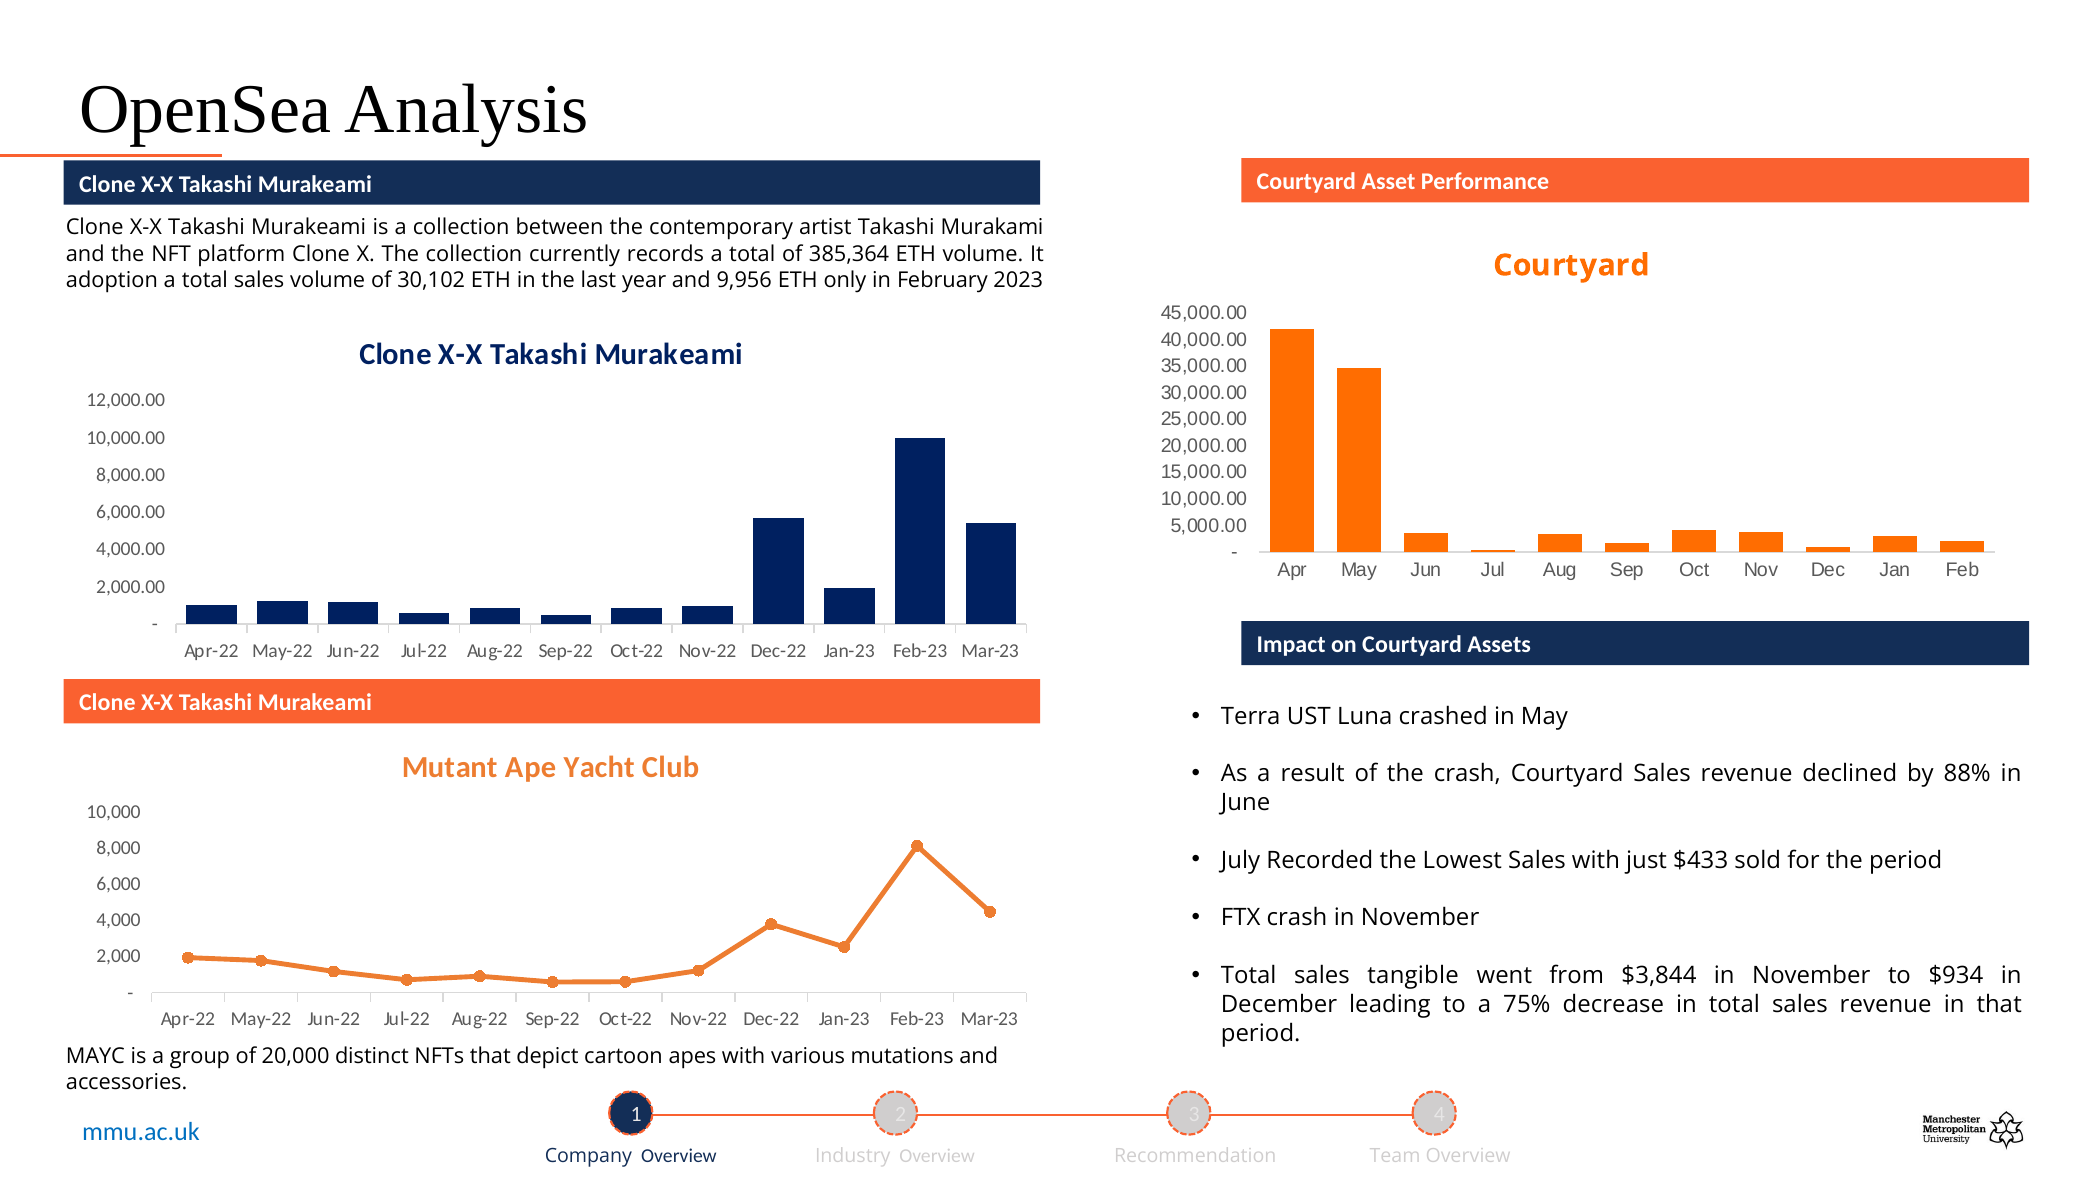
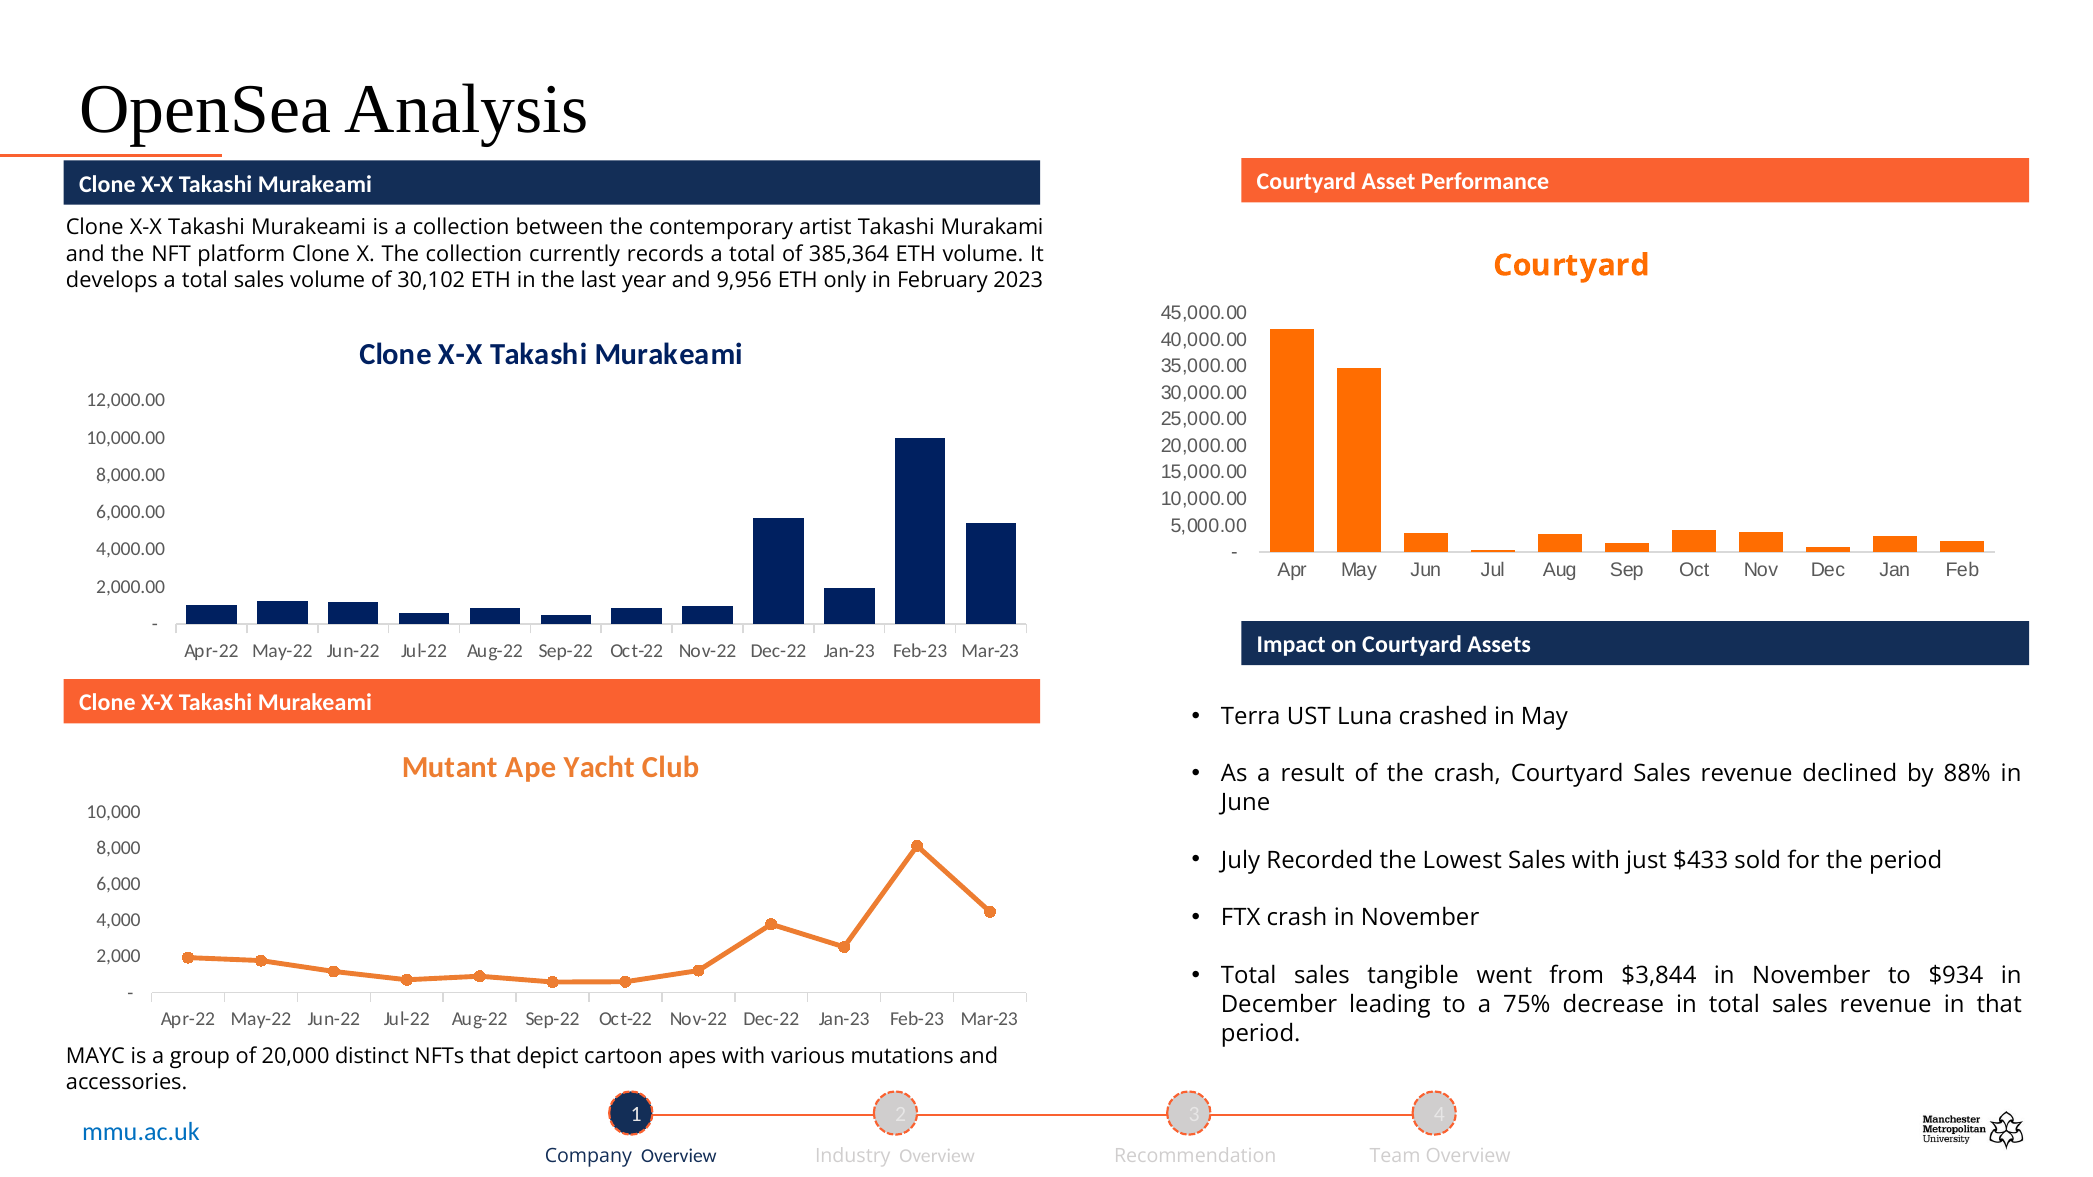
adoption: adoption -> develops (112, 280)
